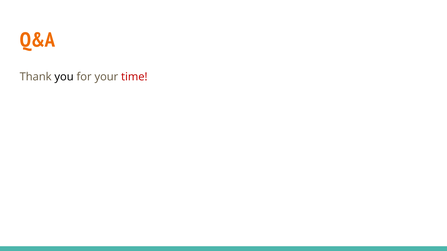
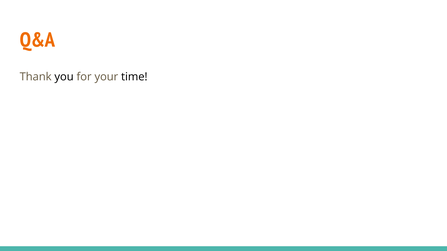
time colour: red -> black (134, 77)
